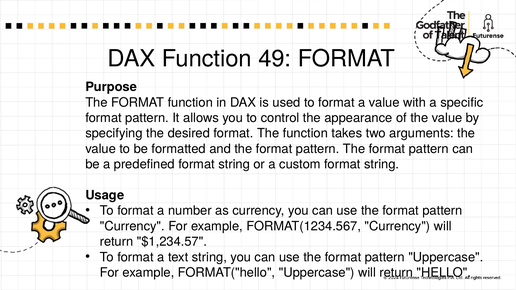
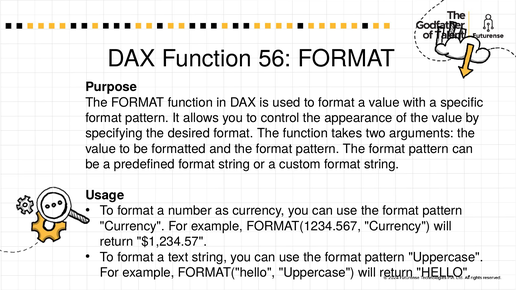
49: 49 -> 56 (275, 59)
